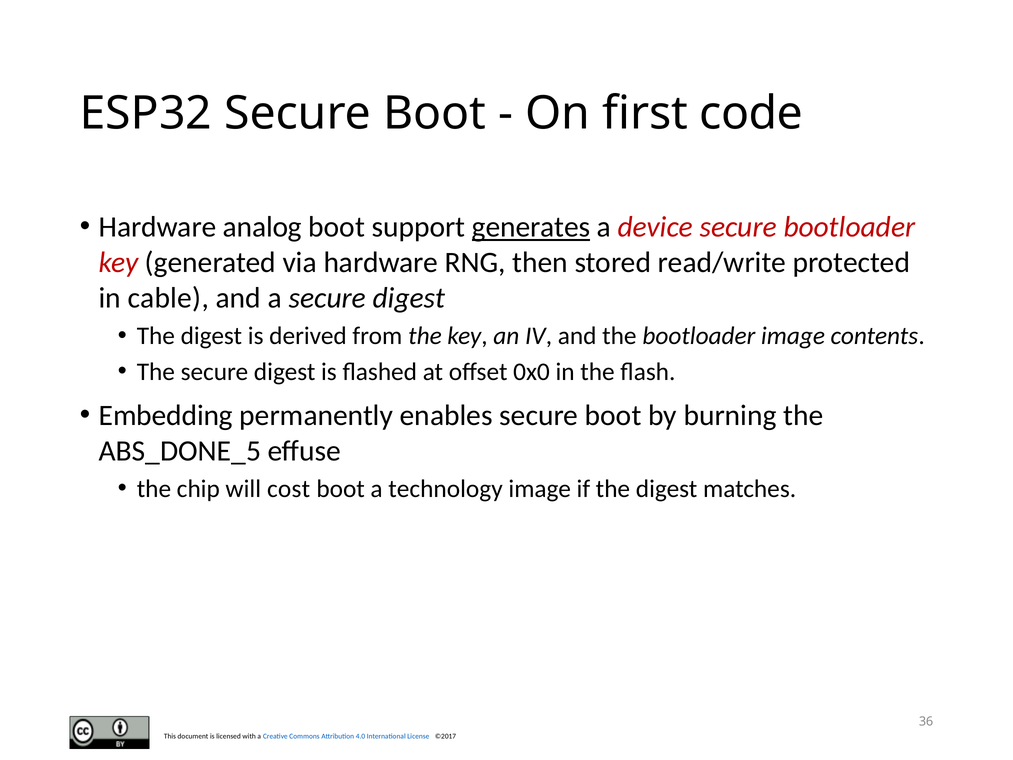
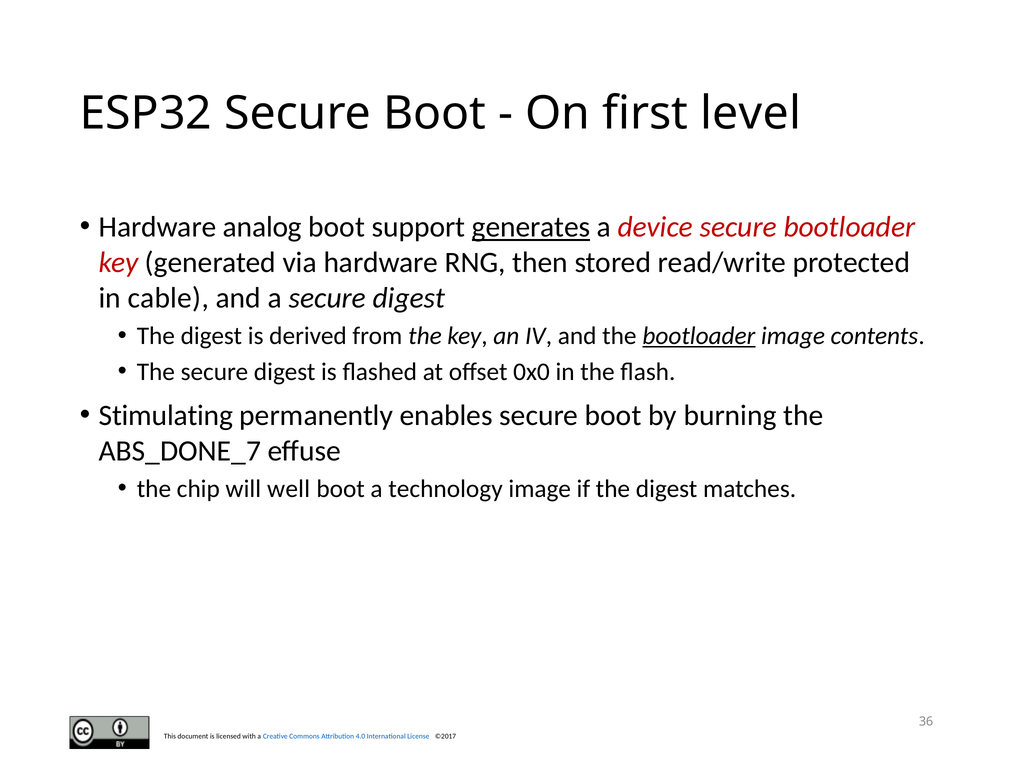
code: code -> level (751, 114)
bootloader underline: none -> present (699, 336)
Embedding: Embedding -> Stimulating (166, 415)
ABS_DONE_5: ABS_DONE_5 -> ABS_DONE_7 (180, 451)
cost: cost -> well (289, 489)
